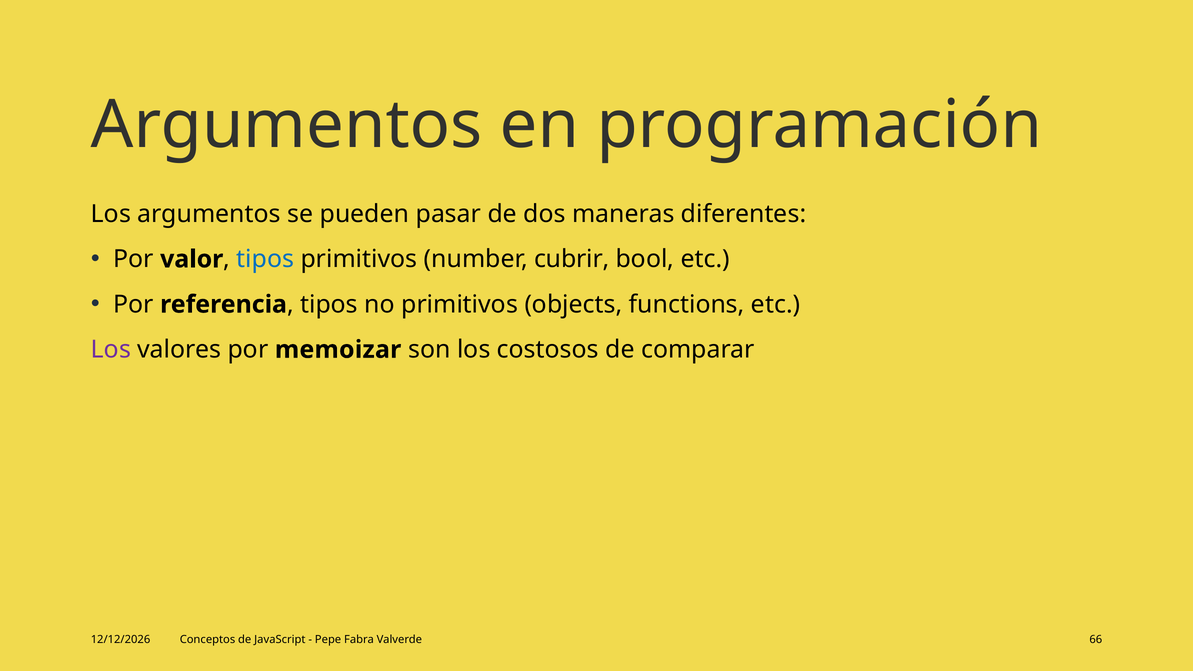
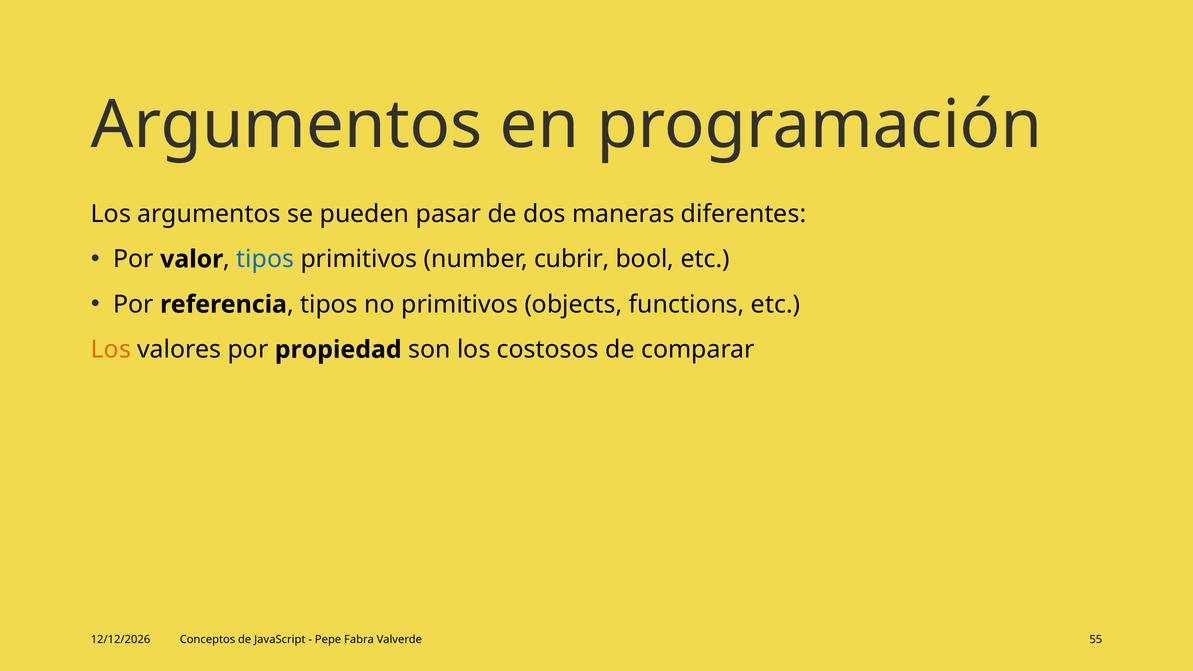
Los colour: purple -> orange (111, 350)
memoizar: memoizar -> propiedad (338, 350)
66: 66 -> 55 (1096, 640)
